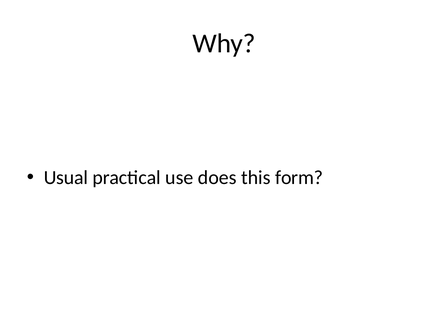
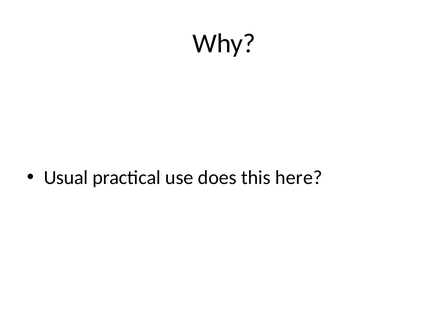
form: form -> here (299, 178)
